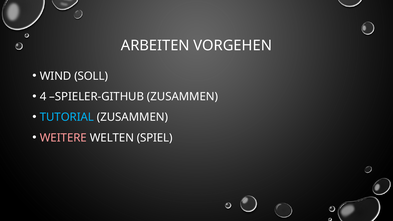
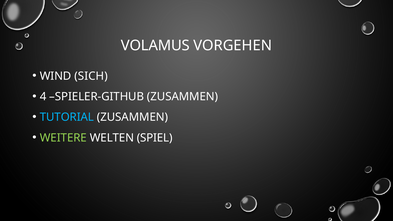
ARBEITEN: ARBEITEN -> VOLAMUS (155, 46)
SOLL: SOLL -> SICH (91, 76)
WEITERE colour: pink -> light green (63, 138)
